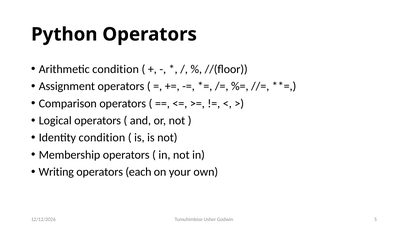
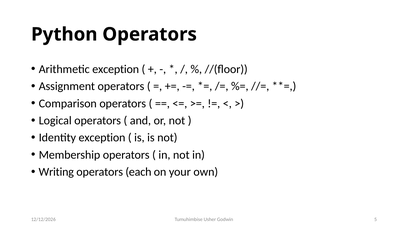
Arithmetic condition: condition -> exception (116, 69)
Identity condition: condition -> exception (102, 137)
